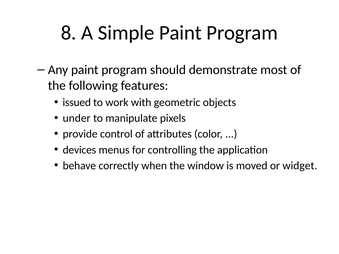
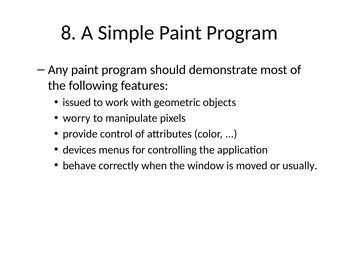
under: under -> worry (77, 118)
widget: widget -> usually (300, 166)
